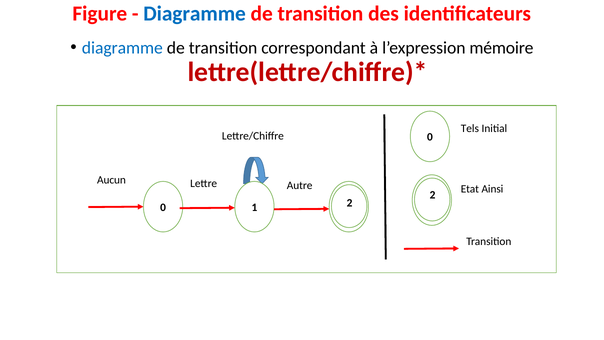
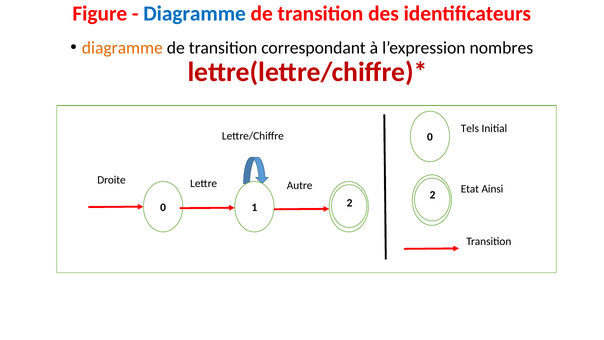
diagramme colour: blue -> orange (122, 48)
mémoire: mémoire -> nombres (501, 48)
Aucun: Aucun -> Droite (111, 180)
